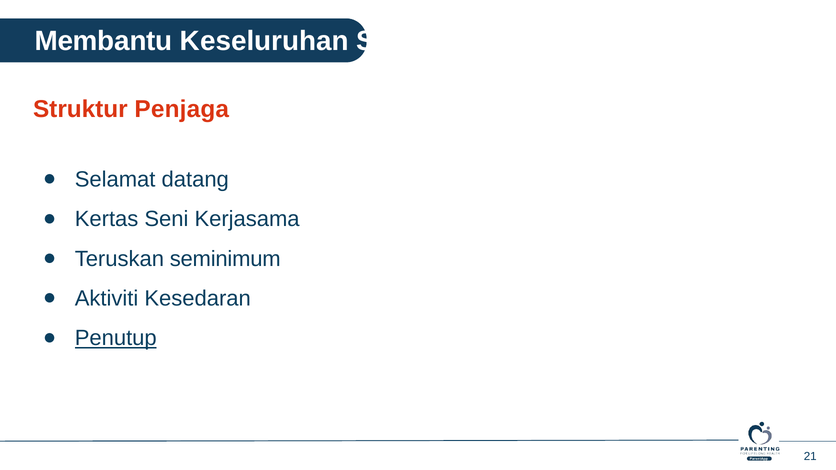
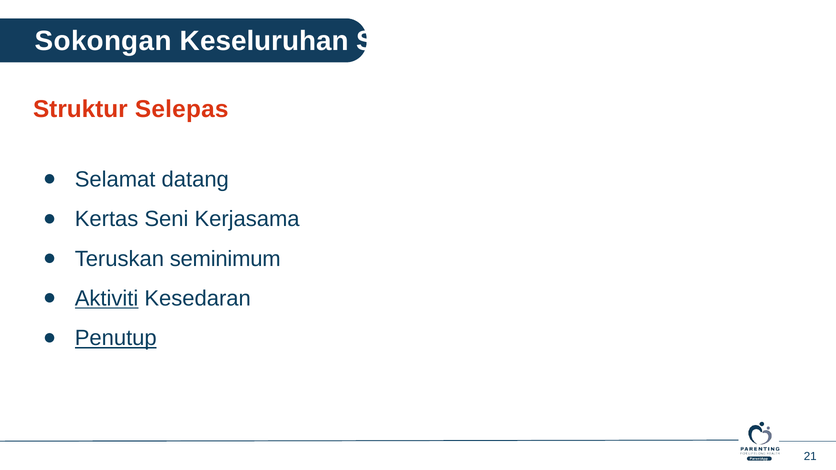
Membantu: Membantu -> Sokongan (103, 41)
Penjaga: Penjaga -> Selepas (182, 109)
Aktiviti underline: none -> present (107, 299)
